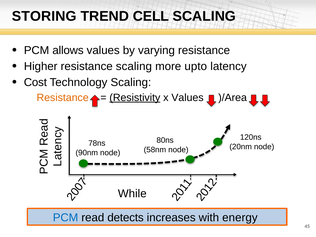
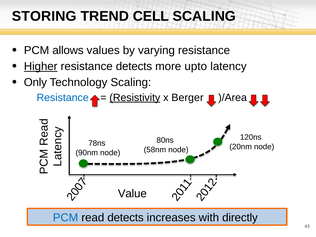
Higher underline: none -> present (41, 66)
resistance scaling: scaling -> detects (134, 66)
Cost: Cost -> Only (35, 82)
Resistance colour: orange -> blue (63, 98)
x Values: Values -> Berger (187, 98)
While: While -> Value (132, 194)
energy: energy -> directly (240, 218)
